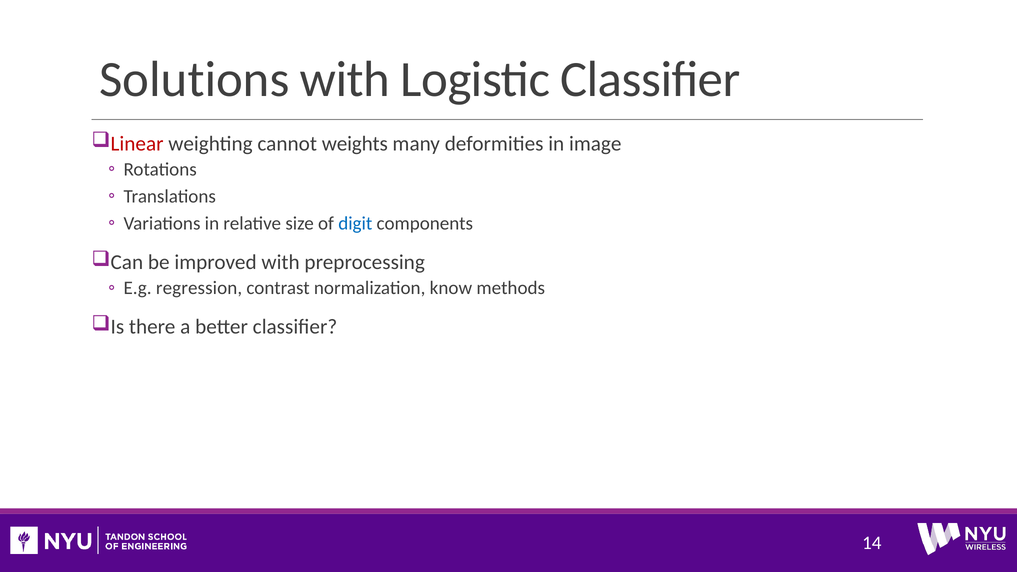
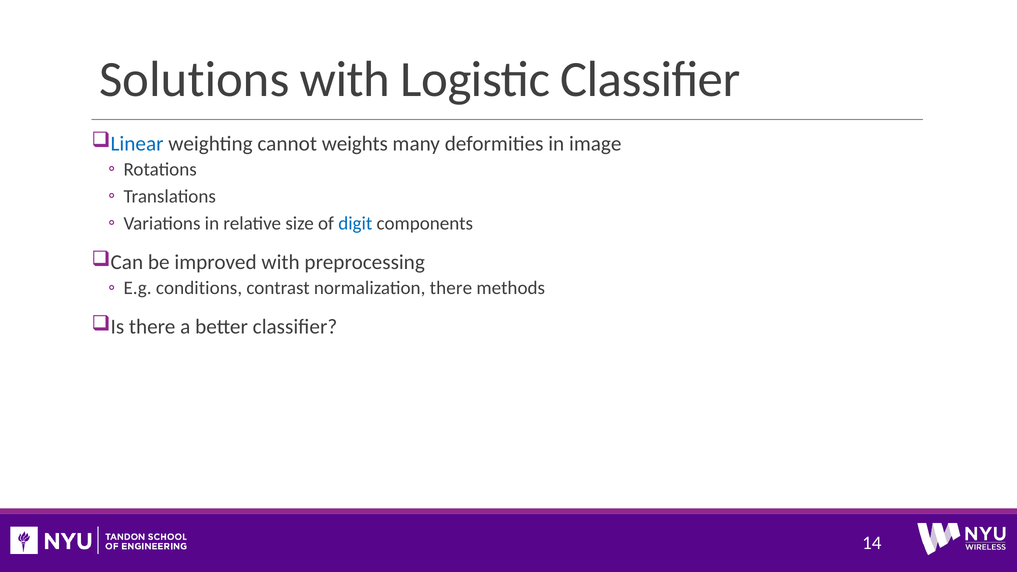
Linear colour: red -> blue (137, 144)
regression: regression -> conditions (199, 288)
normalization know: know -> there (451, 288)
